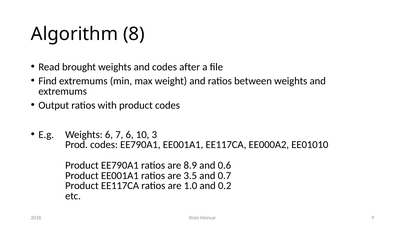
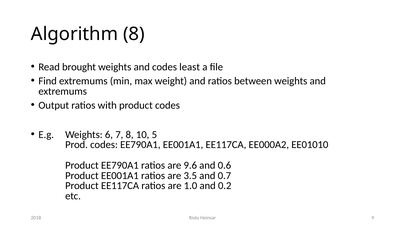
after: after -> least (190, 67)
7 6: 6 -> 8 (130, 134)
3: 3 -> 5 (154, 134)
8.9: 8.9 -> 9.6 (190, 165)
